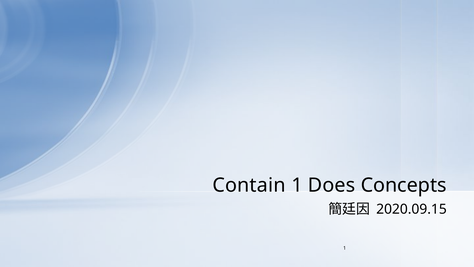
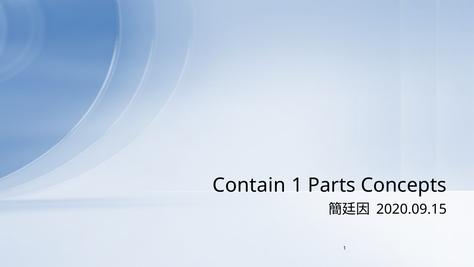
Does: Does -> Parts (332, 185)
